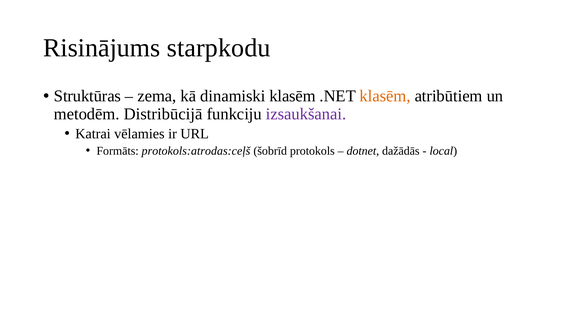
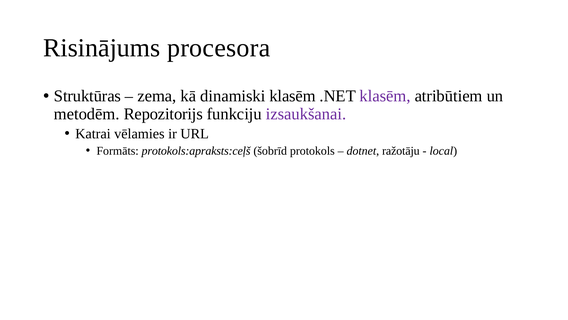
starpkodu: starpkodu -> procesora (219, 48)
klasēm colour: orange -> purple (385, 96)
Distribūcijā: Distribūcijā -> Repozitorijs (163, 114)
protokols:atrodas:ceļš: protokols:atrodas:ceļš -> protokols:apraksts:ceļš (196, 151)
dažādās: dažādās -> ražotāju (401, 151)
